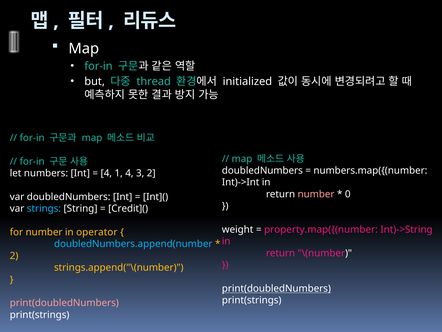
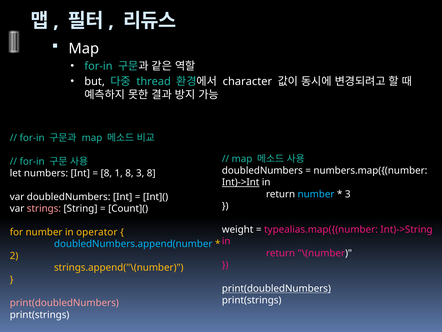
initialized: initialized -> character (247, 81)
4: 4 -> 8 (106, 173)
1 4: 4 -> 8 (129, 173)
3 2: 2 -> 8 (151, 173)
Int)->Int underline: none -> present (241, 182)
number colour: pink -> light blue (316, 194)
0: 0 -> 3 (348, 194)
strings colour: light blue -> pink (44, 208)
Credit](: Credit]( -> Count]( (128, 208)
property.map({(number: property.map({(number -> typealias.map({(number (321, 229)
